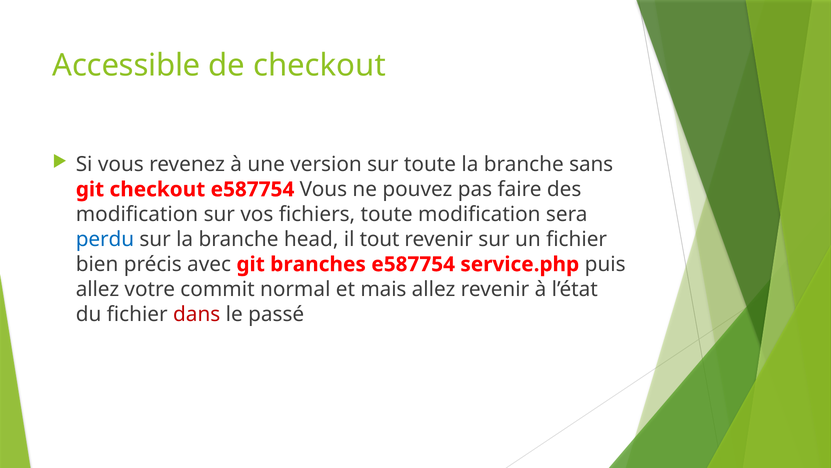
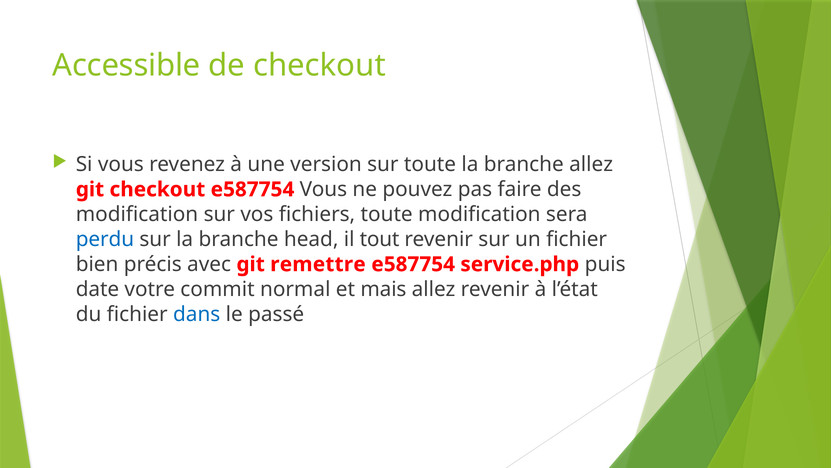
branche sans: sans -> allez (591, 164)
branches: branches -> remettre (318, 264)
allez: allez -> date (97, 289)
dans colour: red -> blue (197, 314)
